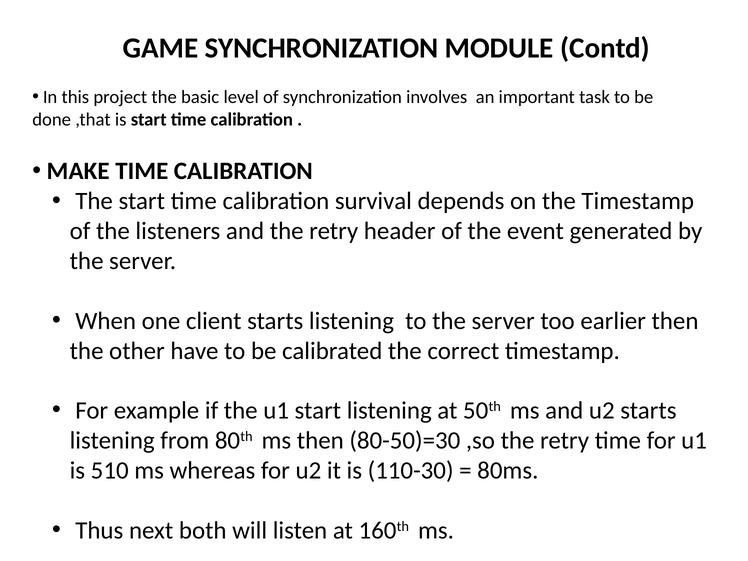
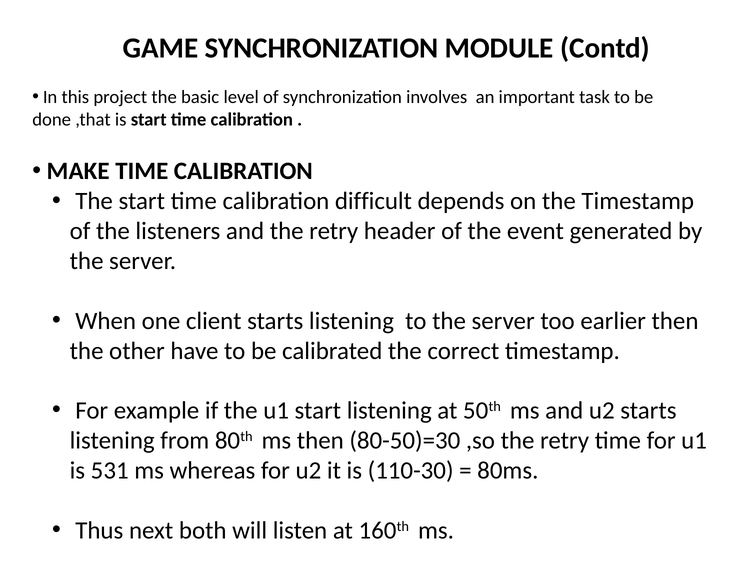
survival: survival -> difficult (373, 201)
510: 510 -> 531 (110, 470)
